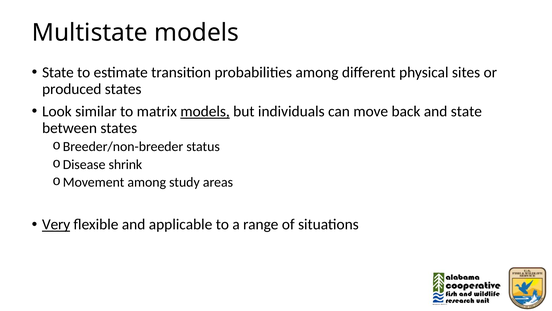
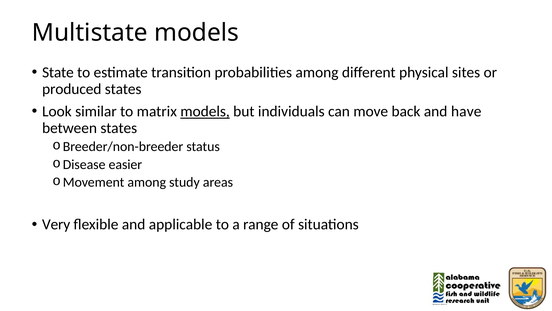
and state: state -> have (466, 111)
shrink: shrink -> easier (125, 164)
Very underline: present -> none (56, 224)
